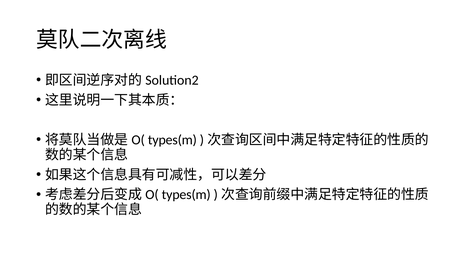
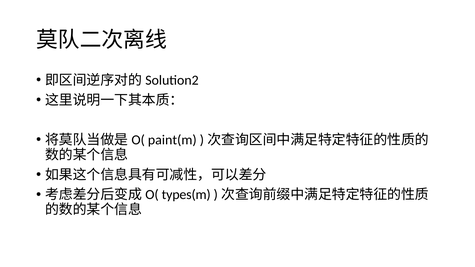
types(m: types(m -> paint(m (172, 140)
